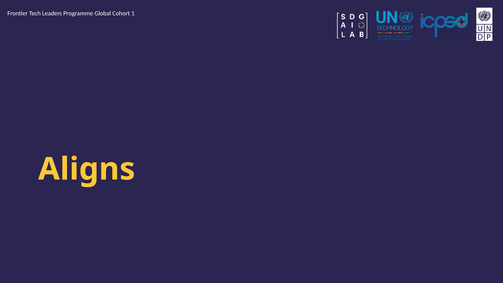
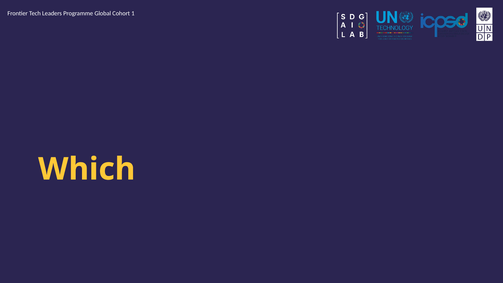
Aligns: Aligns -> Which (87, 169)
